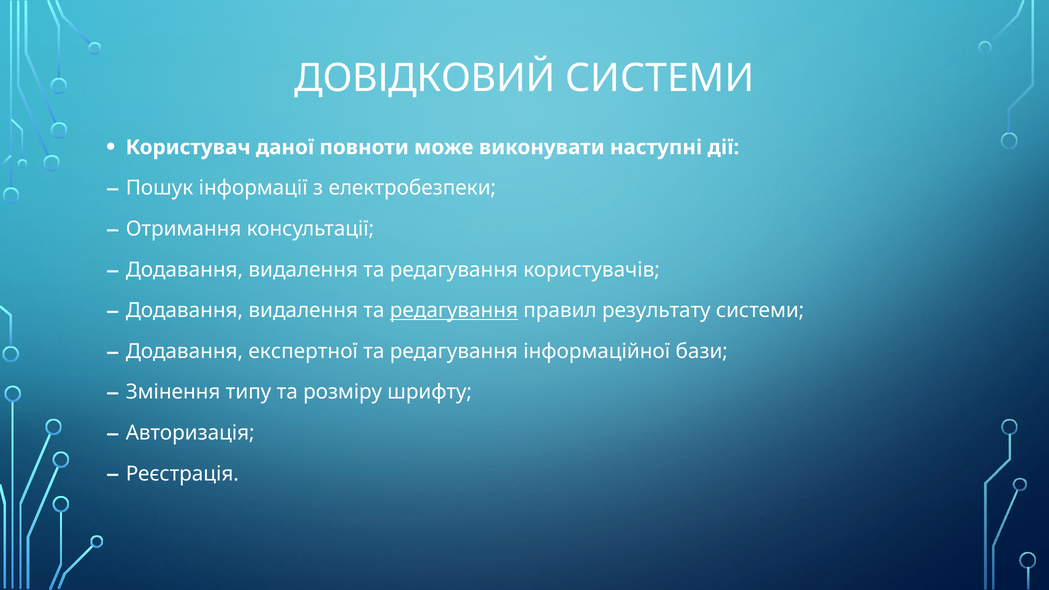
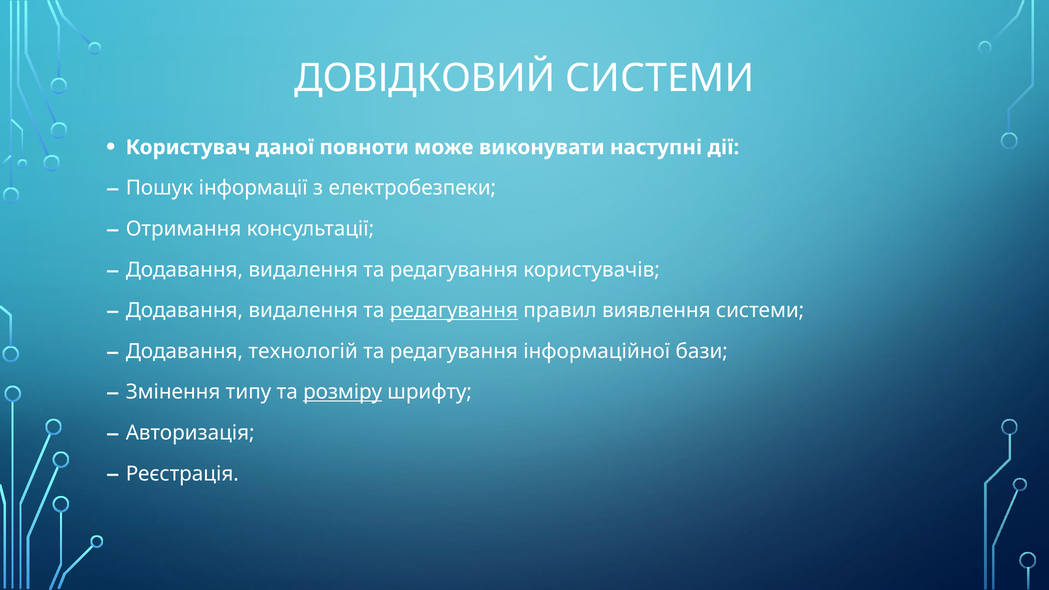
результату: результату -> виявлення (656, 311)
експертної: експертної -> технологій (303, 351)
розміру underline: none -> present (343, 392)
